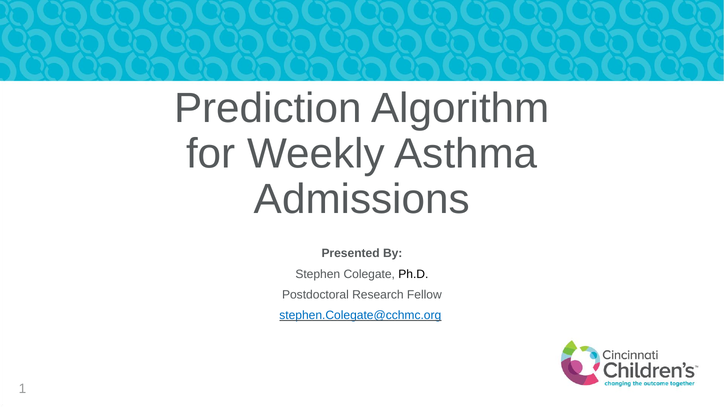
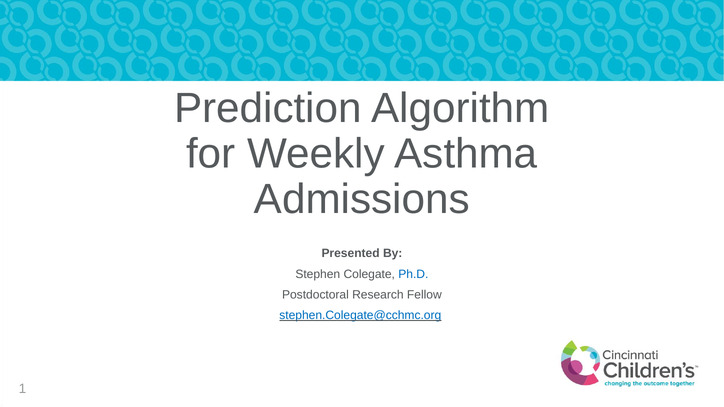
Ph.D colour: black -> blue (413, 274)
